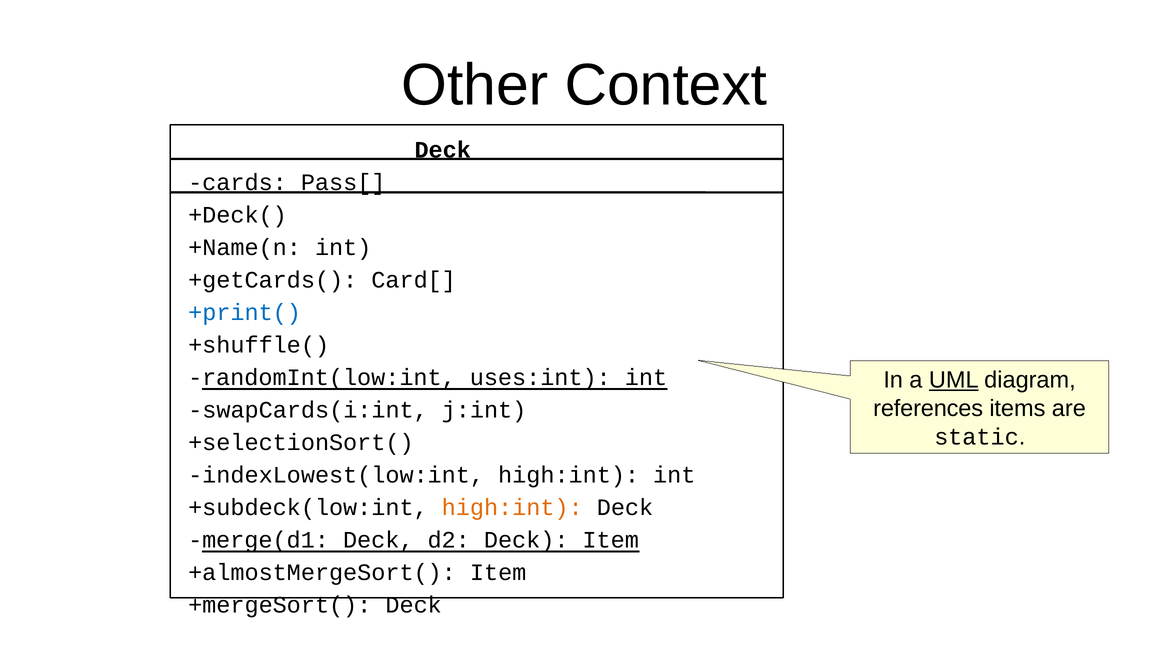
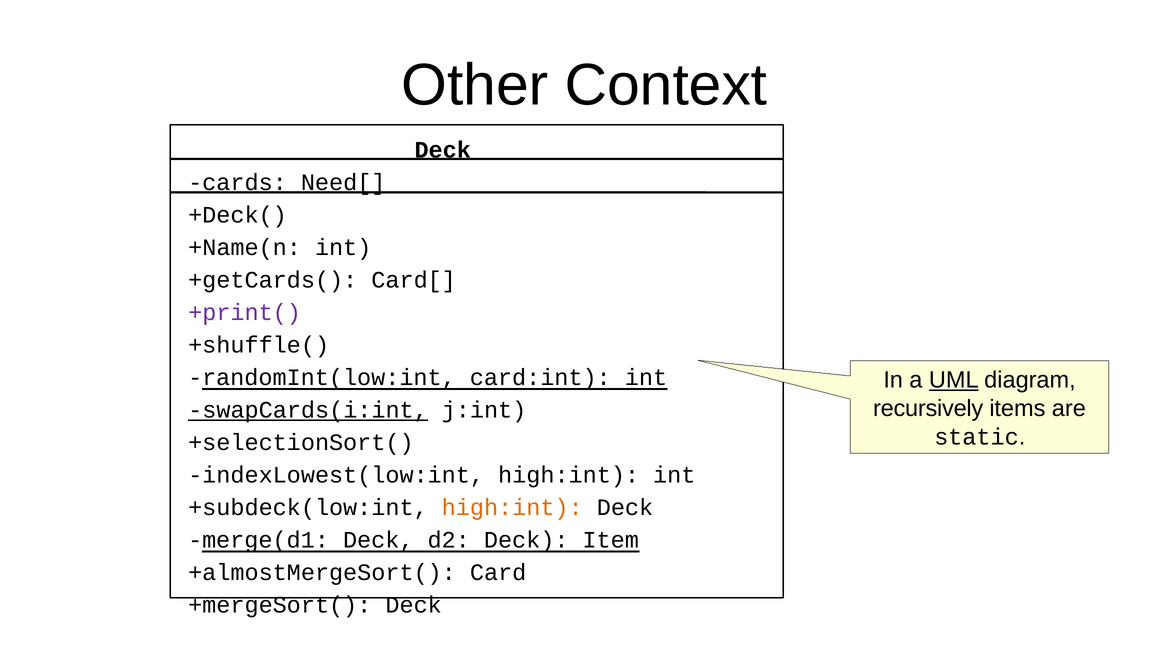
Pass[: Pass[ -> Need[ (343, 182)
+print( colour: blue -> purple (245, 312)
uses:int: uses:int -> card:int (540, 377)
references: references -> recursively (928, 408)
swapCards(i:int underline: none -> present (308, 410)
+almostMergeSort( Item: Item -> Card (498, 572)
